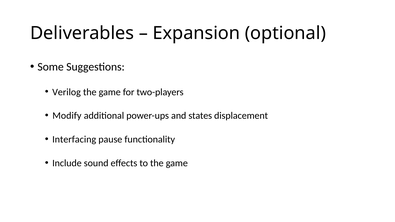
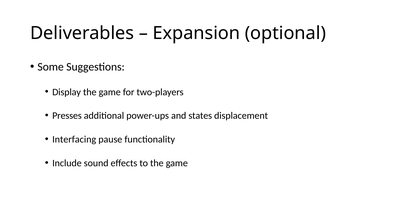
Verilog: Verilog -> Display (67, 92)
Modify: Modify -> Presses (67, 116)
